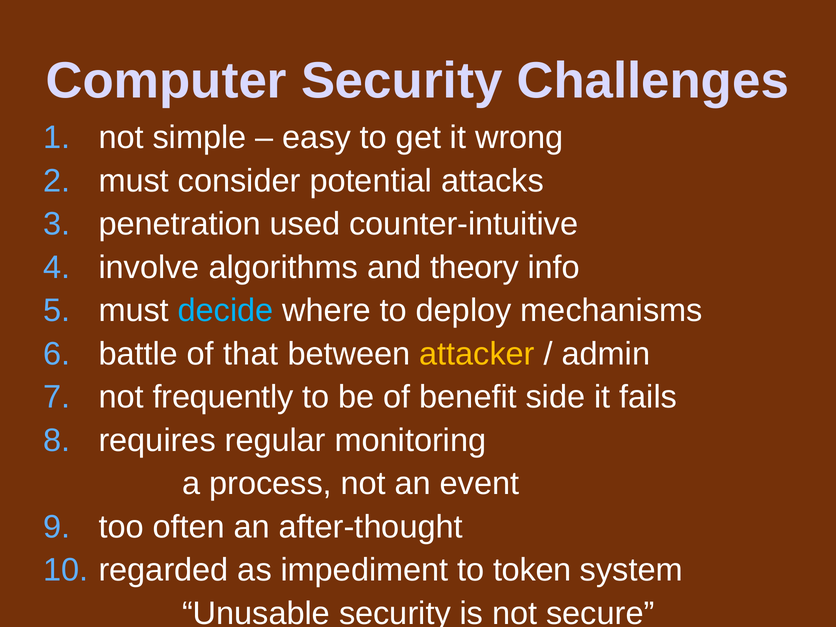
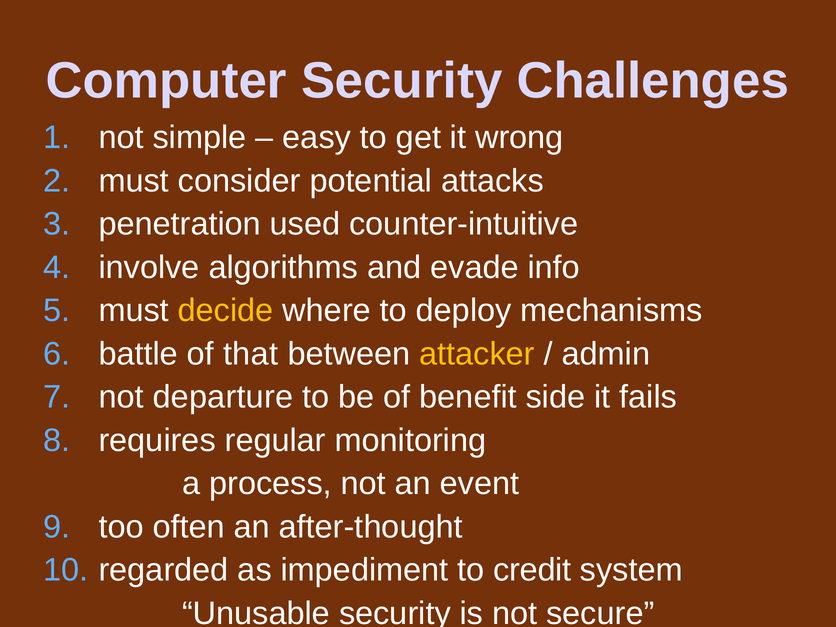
theory: theory -> evade (474, 267)
decide colour: light blue -> yellow (226, 311)
frequently: frequently -> departure (223, 397)
token: token -> credit (532, 570)
